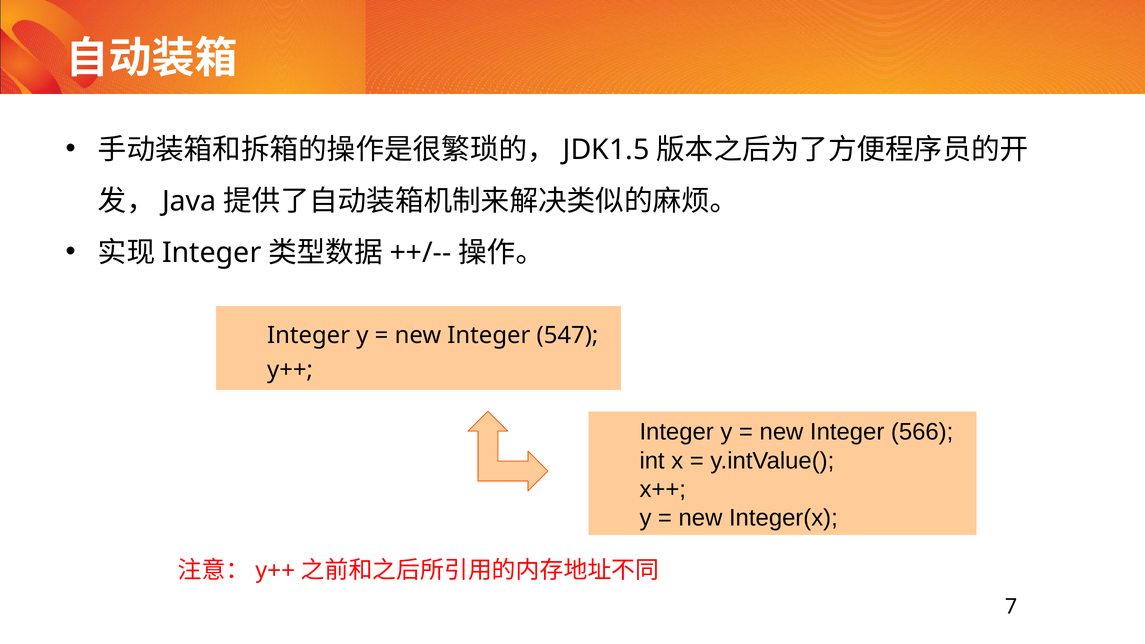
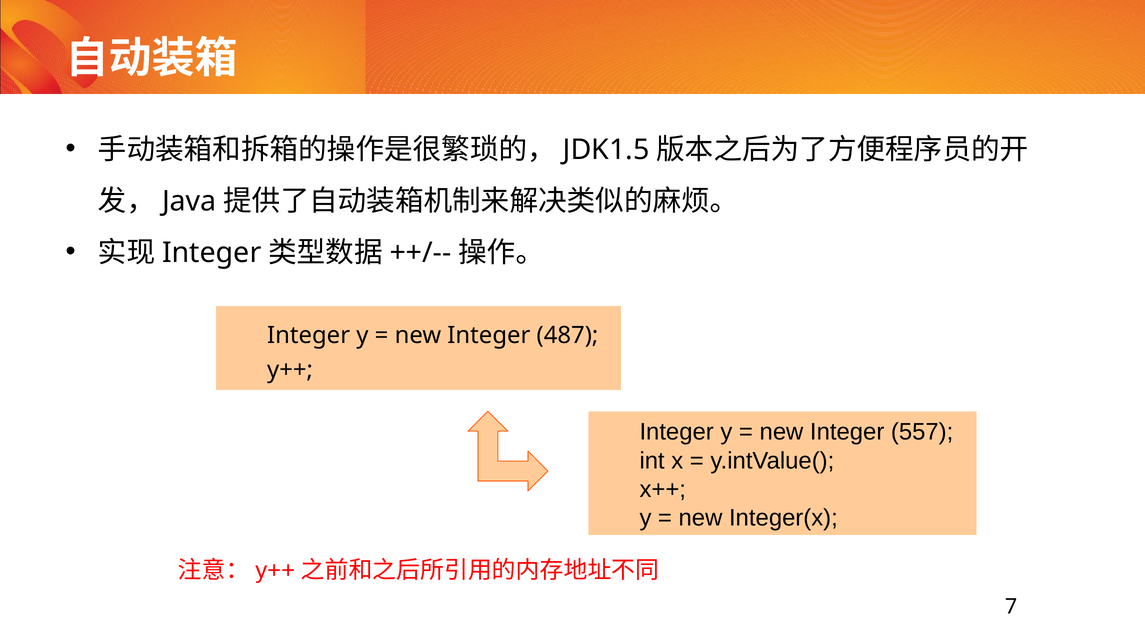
547: 547 -> 487 (567, 335)
566: 566 -> 557 (922, 432)
